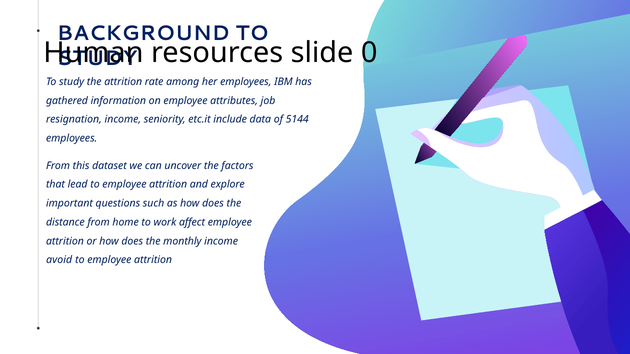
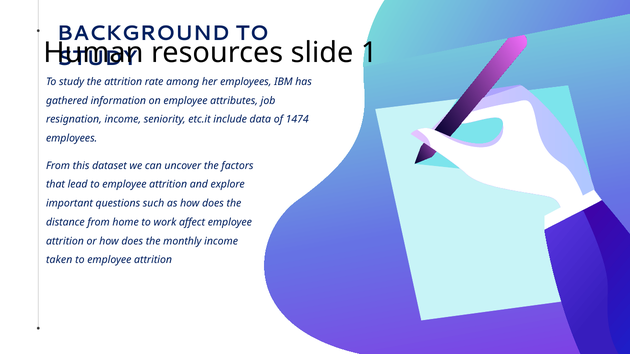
0: 0 -> 1 (369, 53)
5144: 5144 -> 1474 (297, 120)
avoid: avoid -> taken (59, 260)
